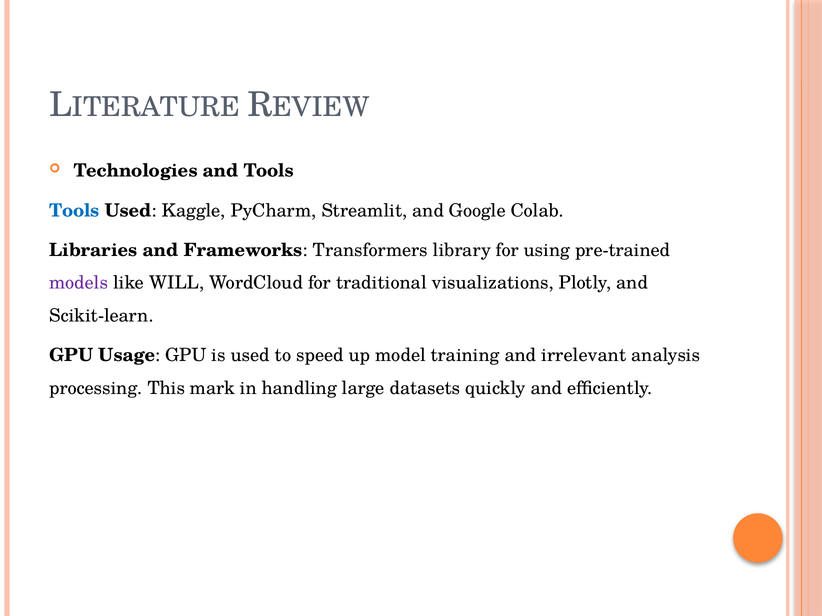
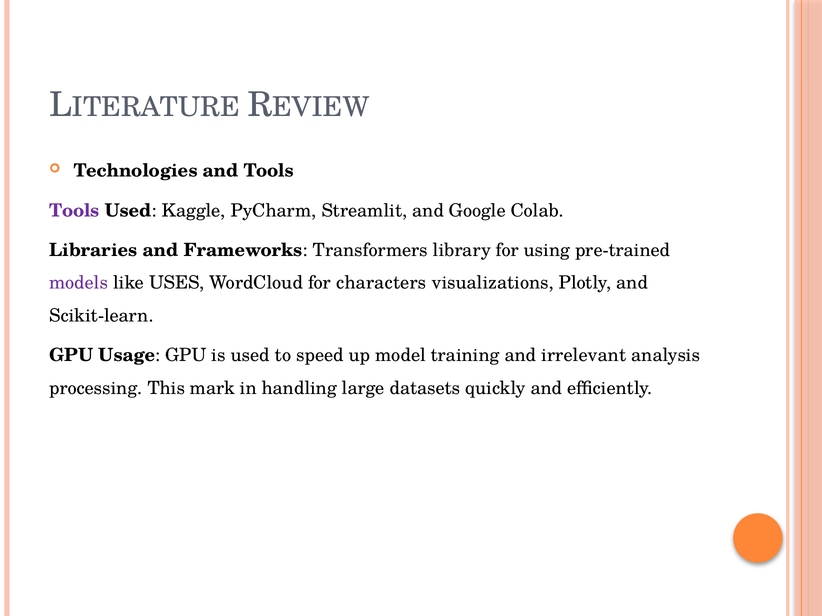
Tools colour: blue -> purple (74, 211)
WILL: WILL -> USES (177, 283)
traditional: traditional -> characters (381, 283)
